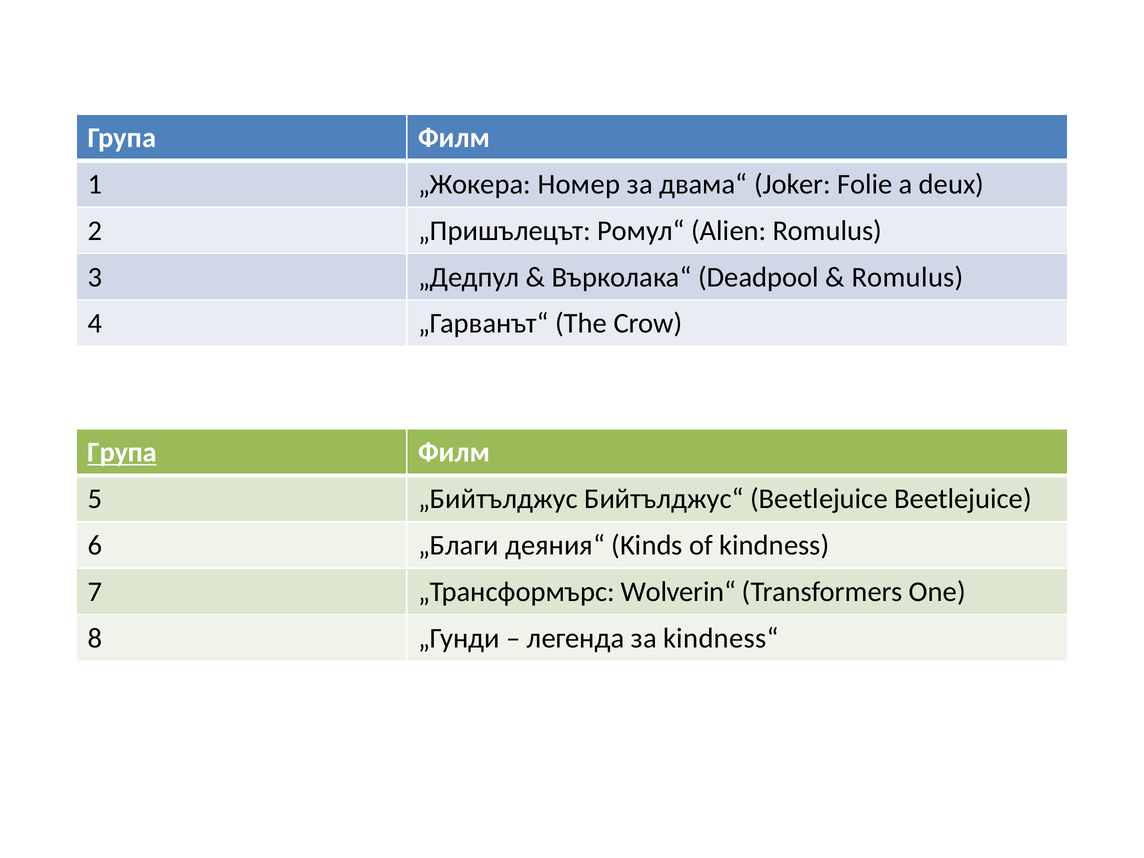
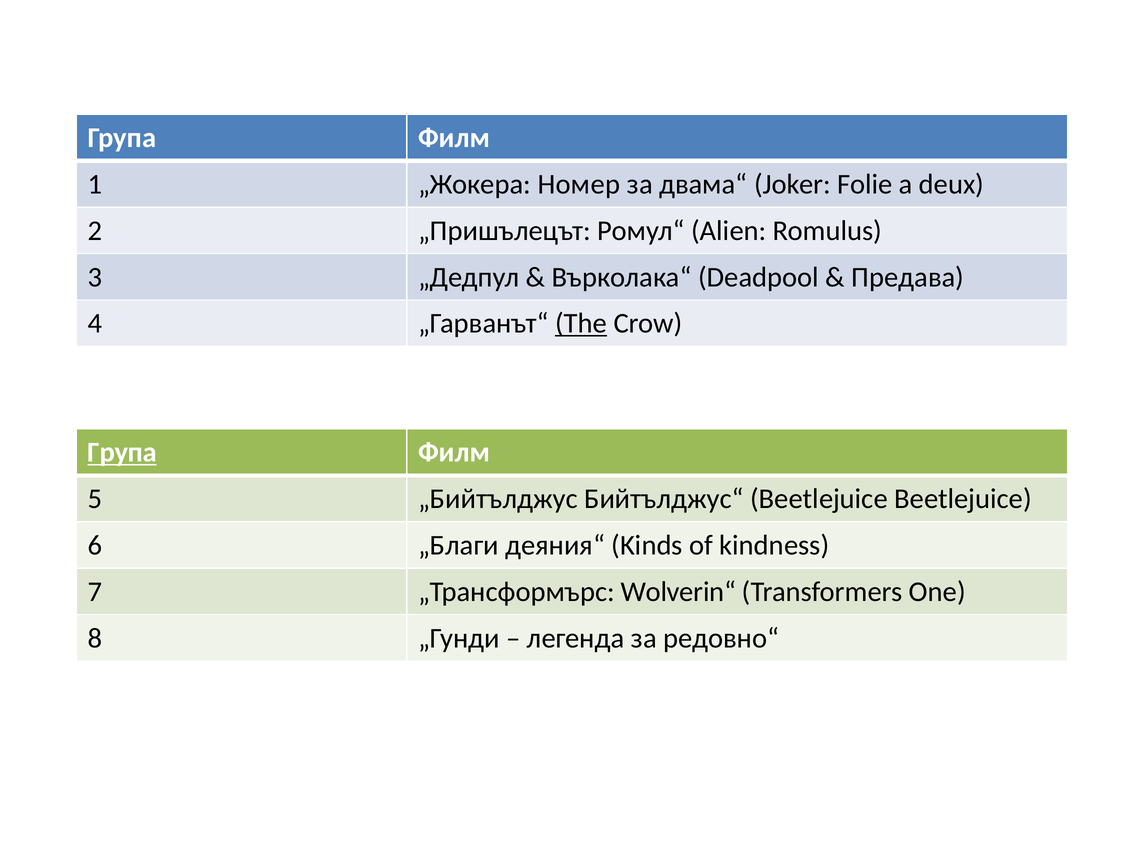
Romulus: Romulus -> Предава (908, 277)
The underline: none -> present (581, 323)
kindness“: kindness“ -> редовно“ (721, 638)
